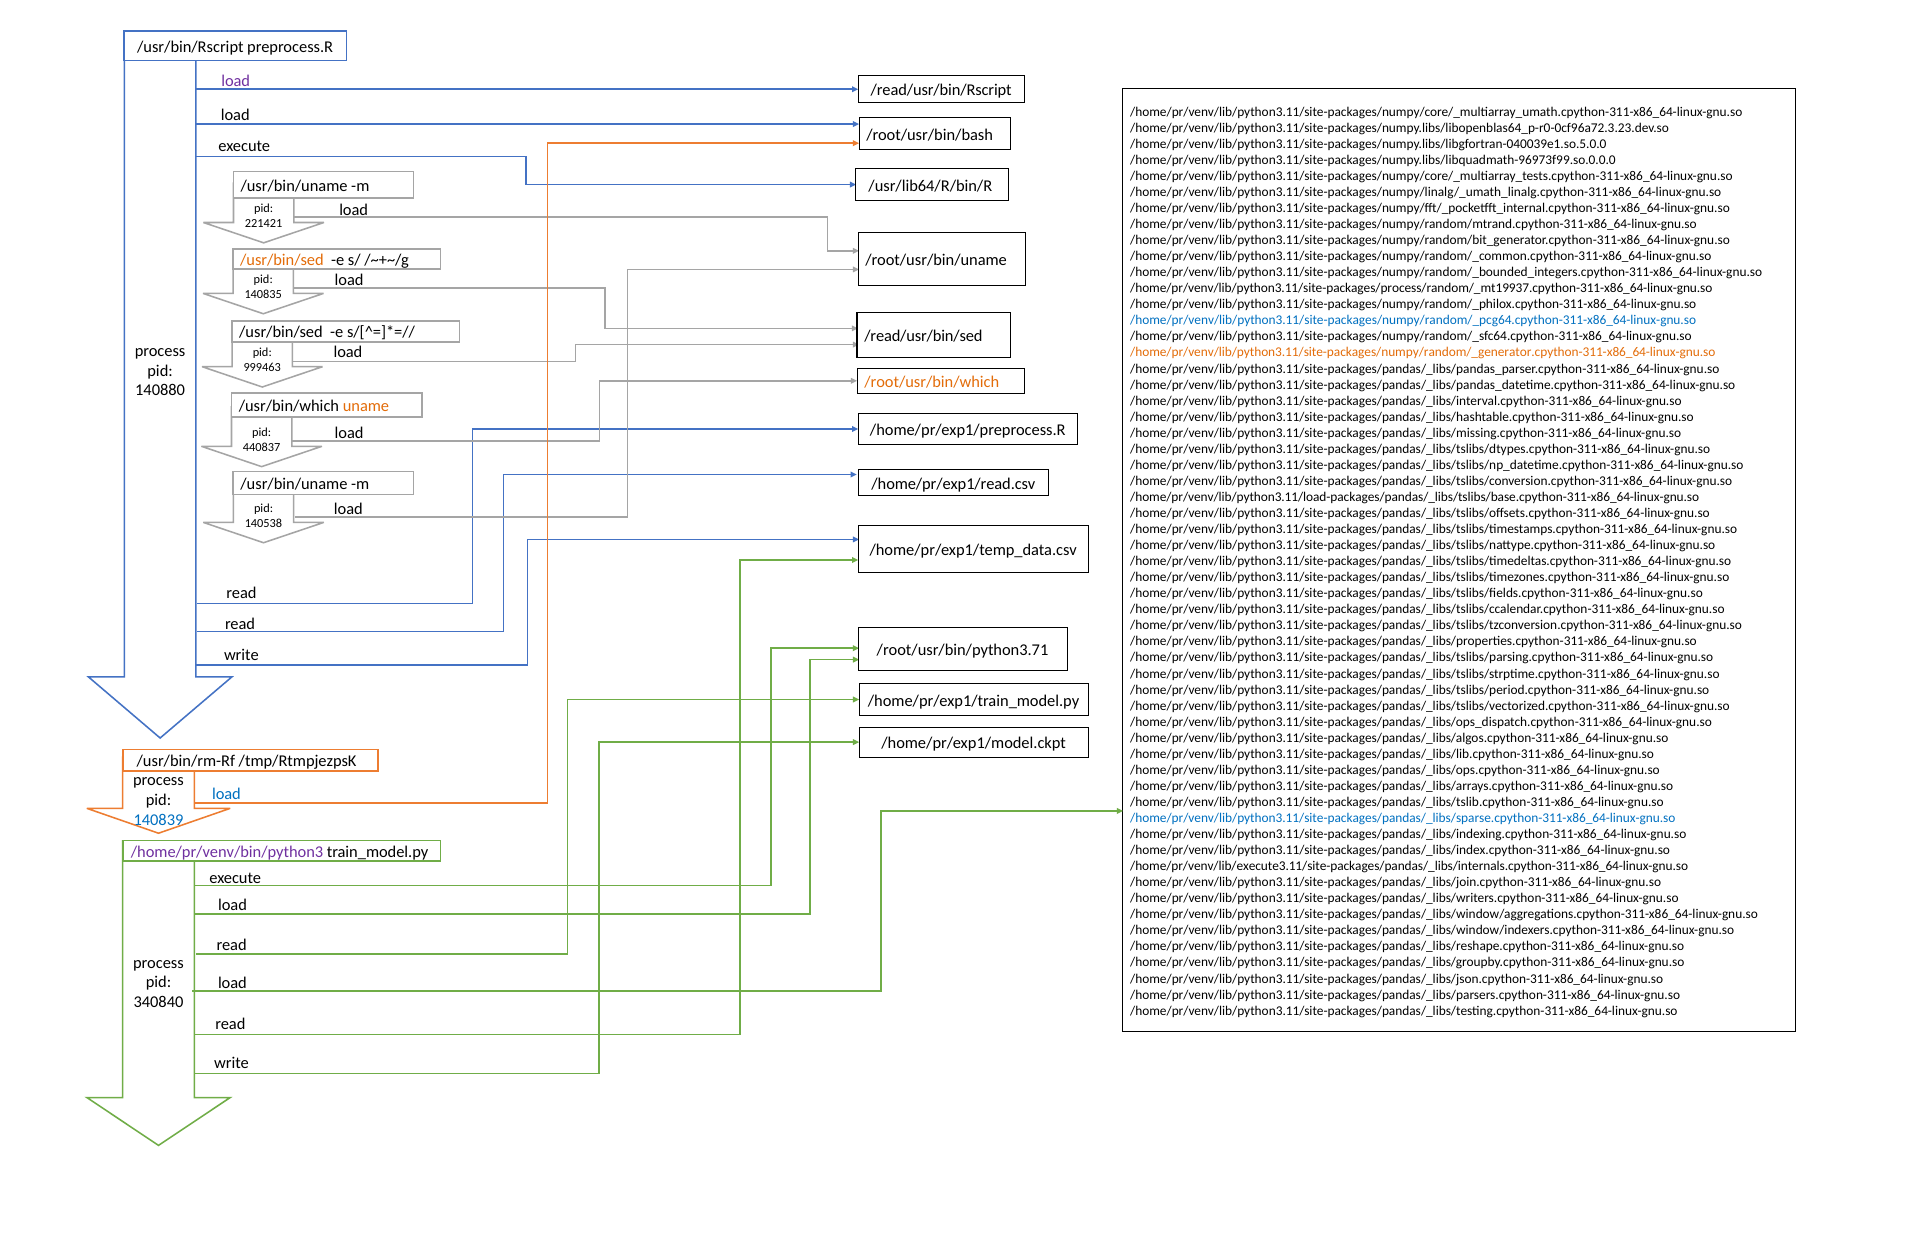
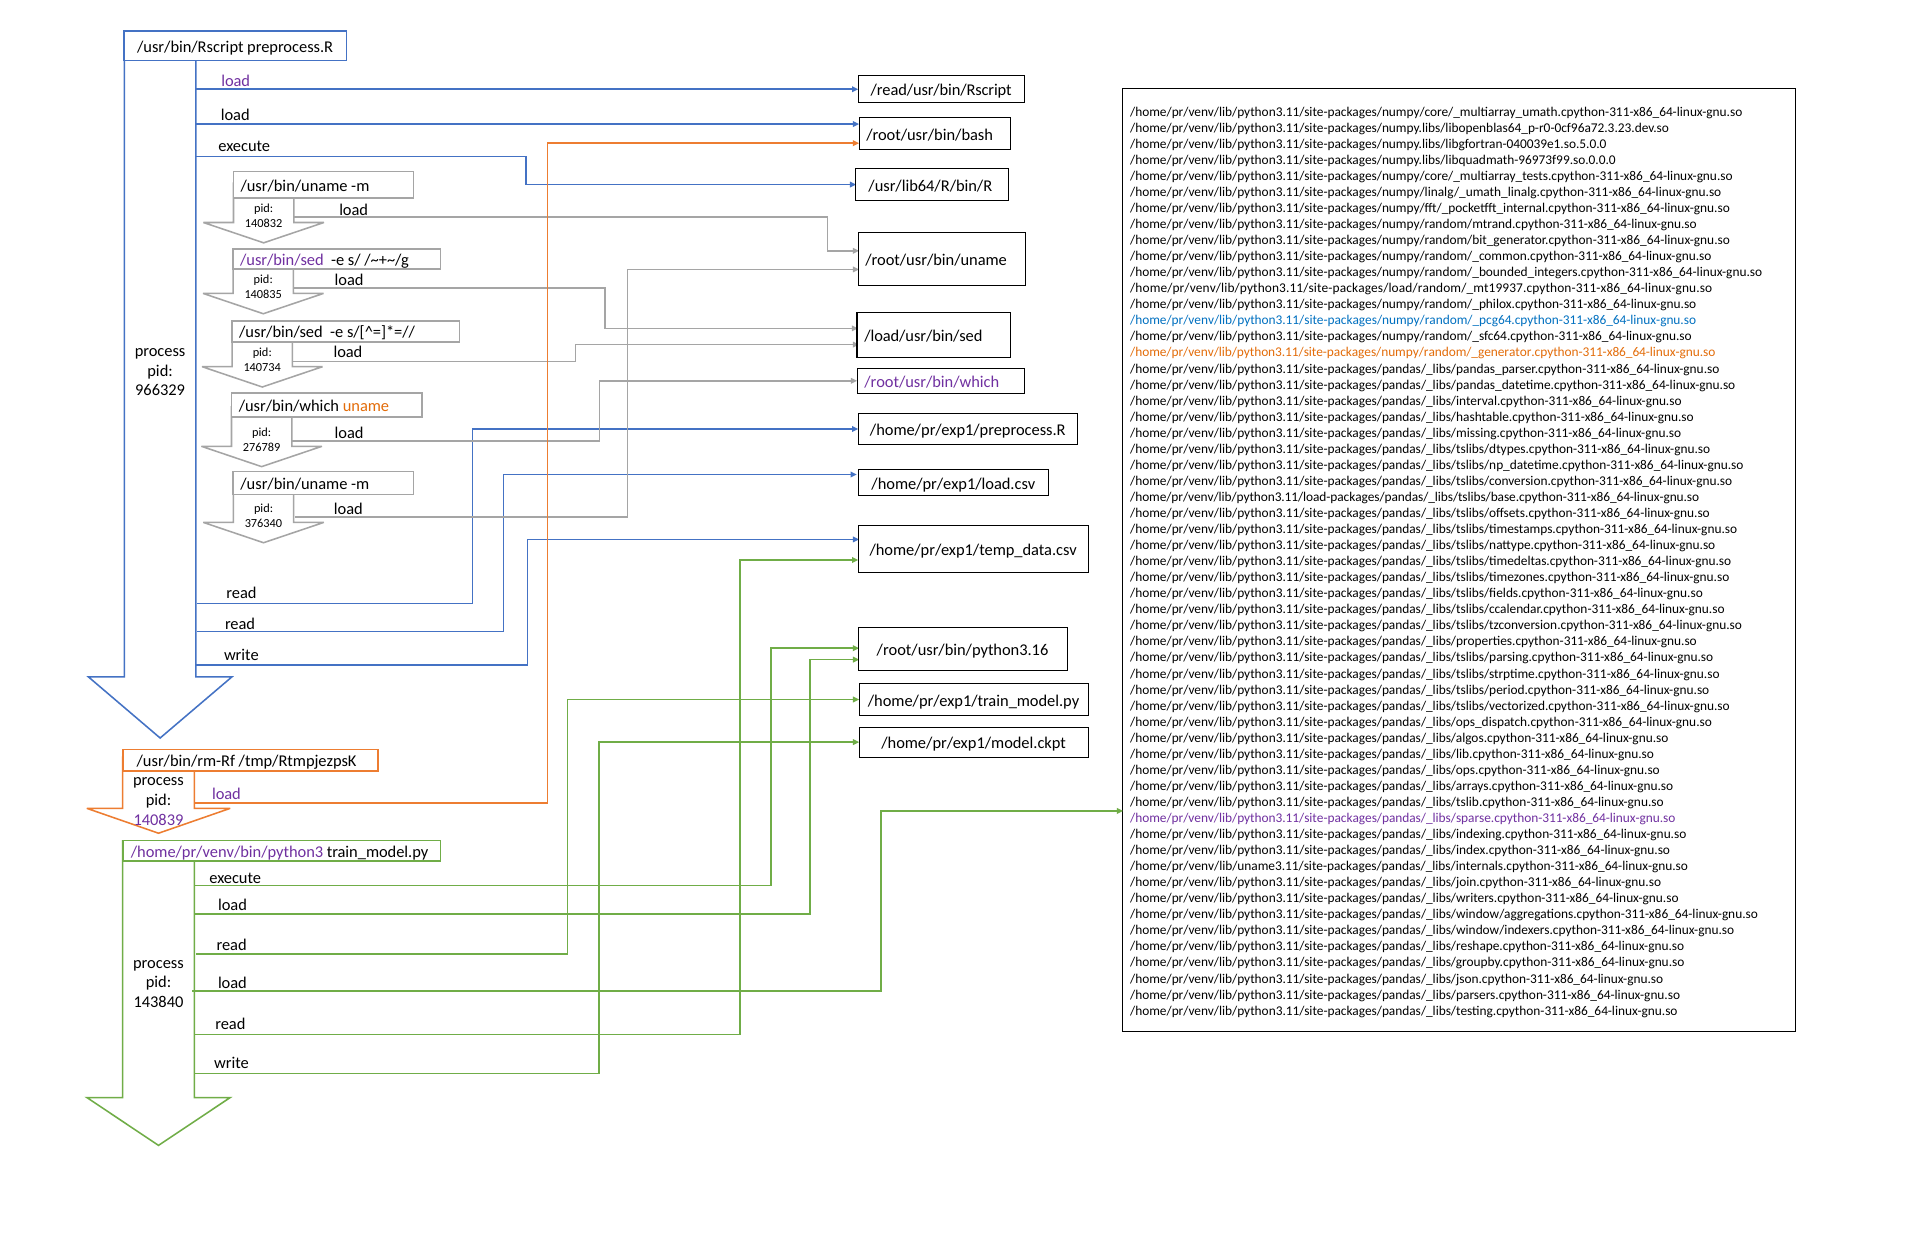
221421: 221421 -> 140832 (264, 224)
/usr/bin/sed colour: orange -> purple (282, 260)
/home/pr/venv/lib/python3.11/site-packages/process/random/_mt19937.cpython-311-x86_64-linux-gnu.so: /home/pr/venv/lib/python3.11/site-packages/process/random/_mt19937.cpython-311-x86_64-linux-gnu.so -> /home/pr/venv/lib/python3.11/site-packages/load/random/_mt19937.cpython-311-x86_64-linux-gnu.so (1421, 289)
/read/usr/bin/sed: /read/usr/bin/sed -> /load/usr/bin/sed (923, 336)
999463: 999463 -> 140734 (262, 368)
/root/usr/bin/which colour: orange -> purple (932, 382)
140880: 140880 -> 966329 (160, 391)
440837: 440837 -> 276789 (262, 448)
/home/pr/exp1/read.csv: /home/pr/exp1/read.csv -> /home/pr/exp1/load.csv (953, 484)
140538: 140538 -> 376340 (263, 524)
/root/usr/bin/python3.71: /root/usr/bin/python3.71 -> /root/usr/bin/python3.16 (963, 650)
load colour: blue -> purple (226, 795)
/home/pr/venv/lib/python3.11/site-packages/pandas/_libs/sparse.cpython-311-x86_64-linux-gnu.so colour: blue -> purple (1403, 819)
140839 colour: blue -> purple (158, 820)
/home/pr/venv/lib/execute3.11/site-packages/pandas/_libs/internals.cpython-311-x86_64-linux-gnu.so: /home/pr/venv/lib/execute3.11/site-packages/pandas/_libs/internals.cpython-311-x86_64-linux-gnu.so -> /home/pr/venv/lib/uname3.11/site-packages/pandas/_libs/internals.cpython-311-x86_64-linux-gnu.so (1409, 867)
340840: 340840 -> 143840 (158, 1003)
